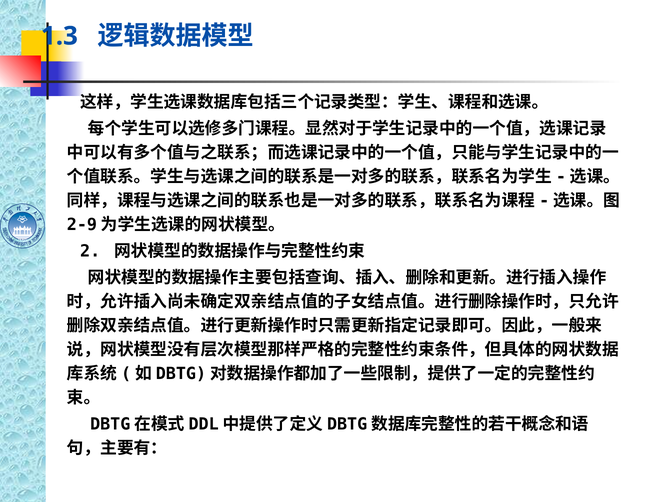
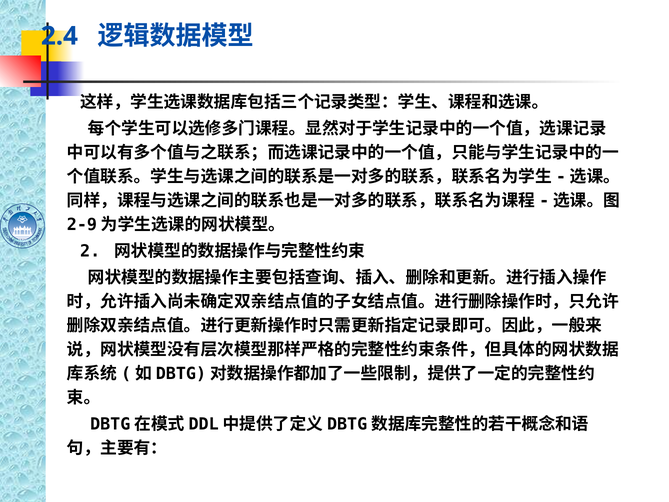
1.3: 1.3 -> 2.4 (59, 36)
